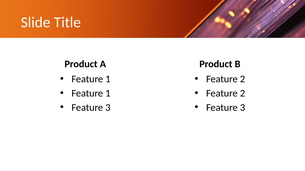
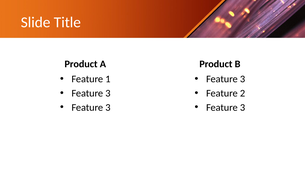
2: 2 -> 3 (243, 79)
1: 1 -> 3 (108, 94)
